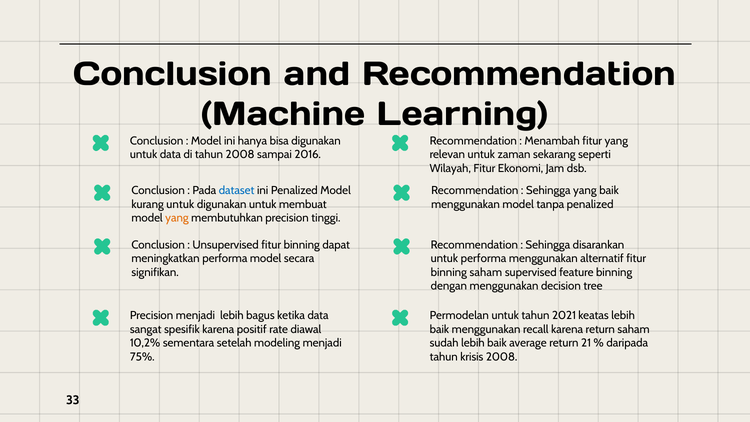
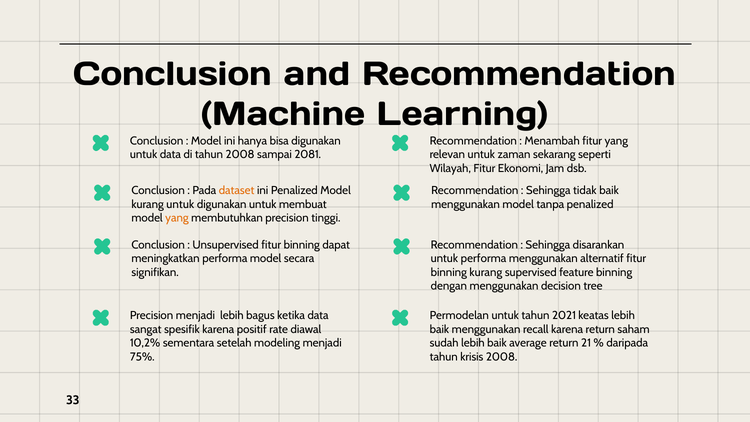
2016: 2016 -> 2081 (308, 155)
dataset colour: blue -> orange (237, 191)
Sehingga yang: yang -> tidak (585, 191)
binning saham: saham -> kurang (486, 272)
